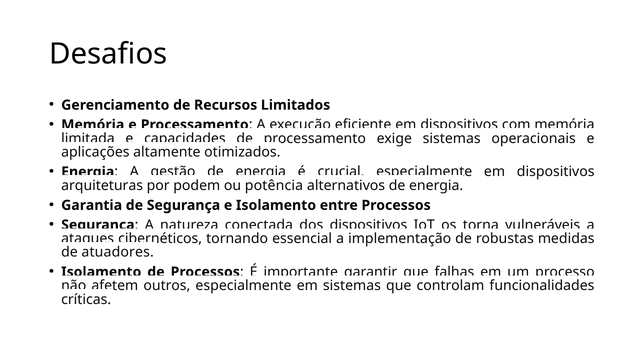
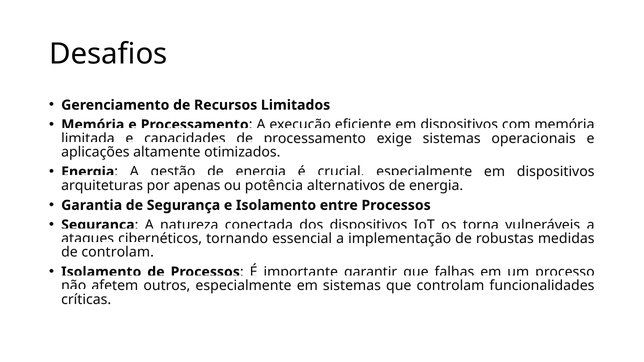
podem: podem -> apenas (197, 186)
de atuadores: atuadores -> controlam (118, 252)
